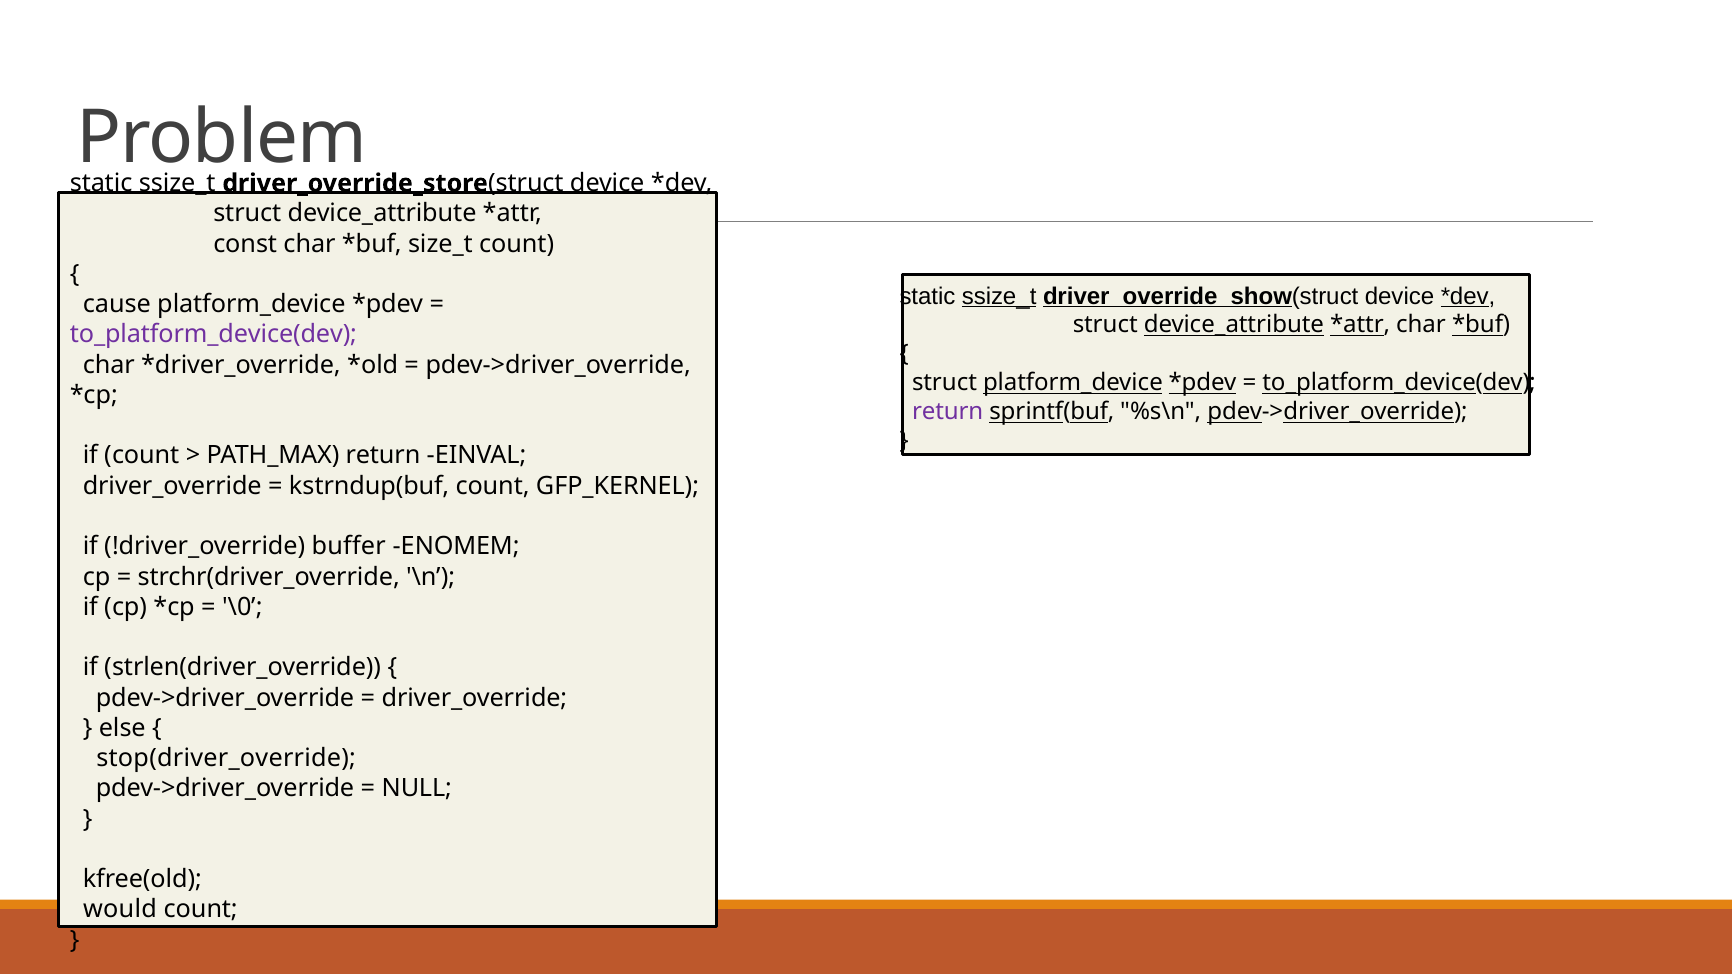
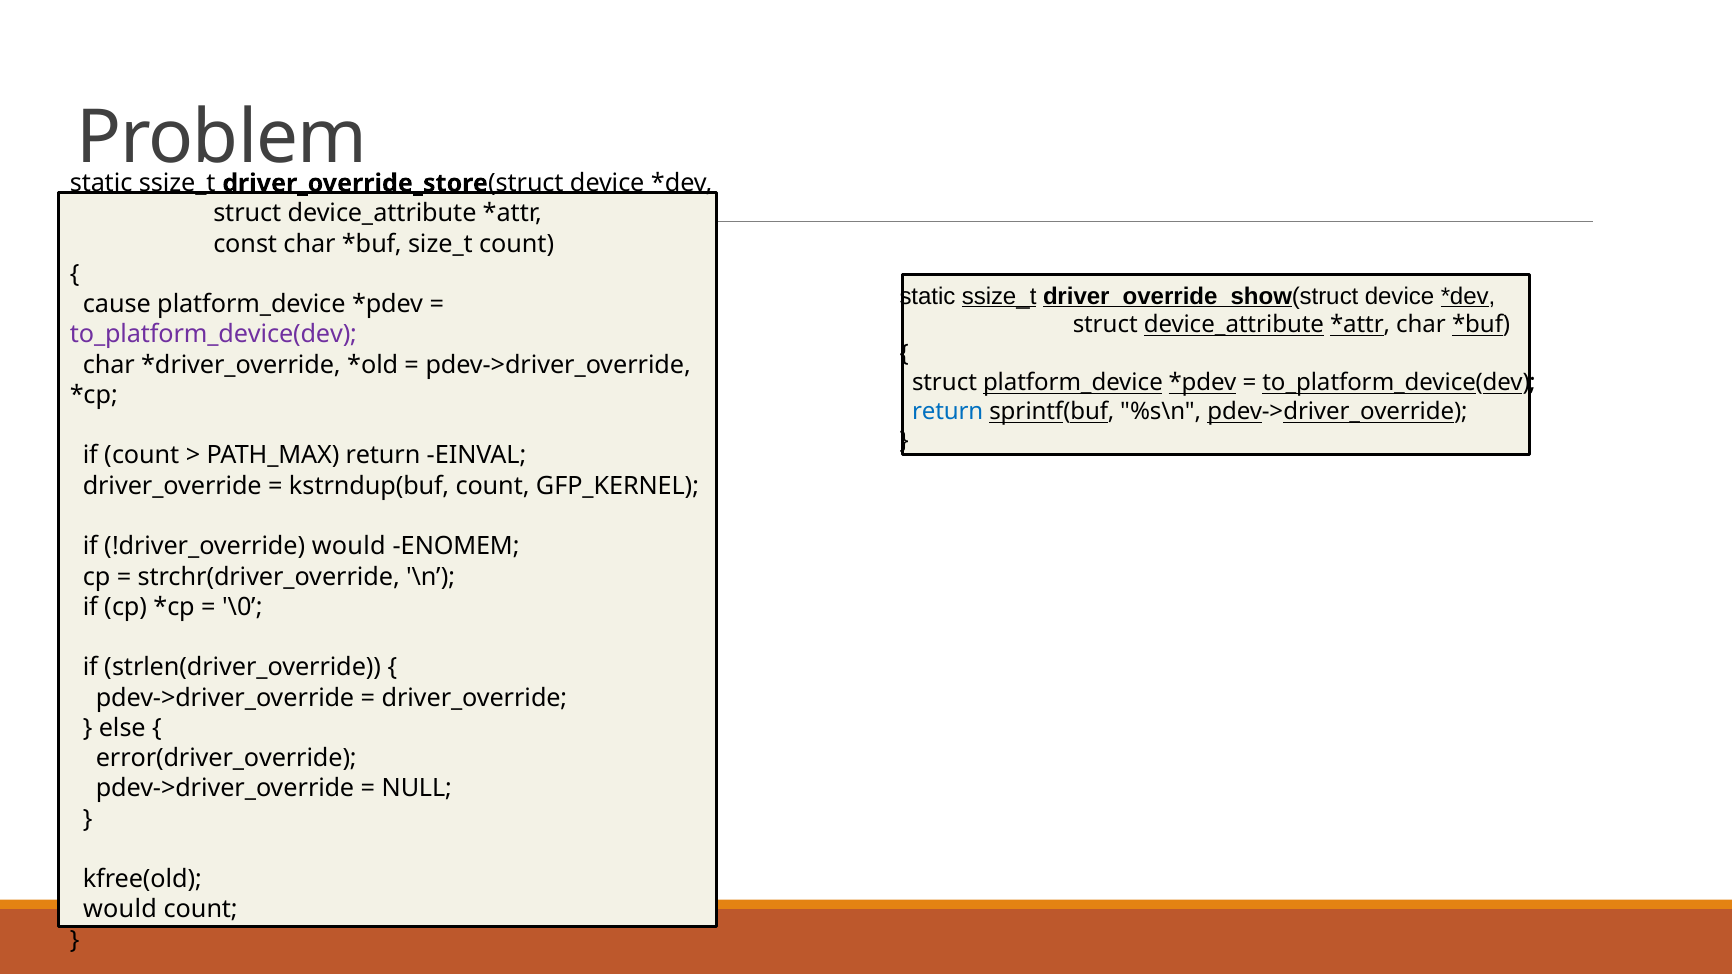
return colour: purple -> blue (948, 412)
!driver_override buffer: buffer -> would (349, 547)
stop(driver_override: stop(driver_override -> error(driver_override (226, 759)
